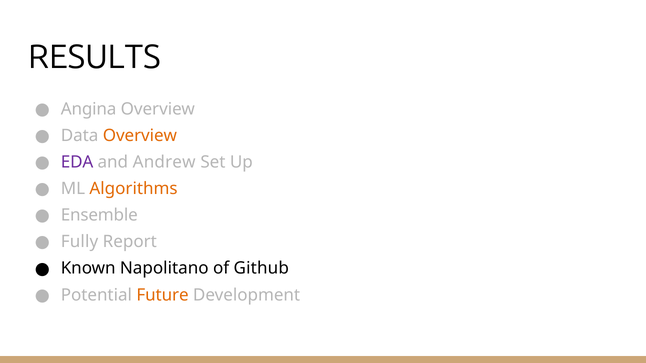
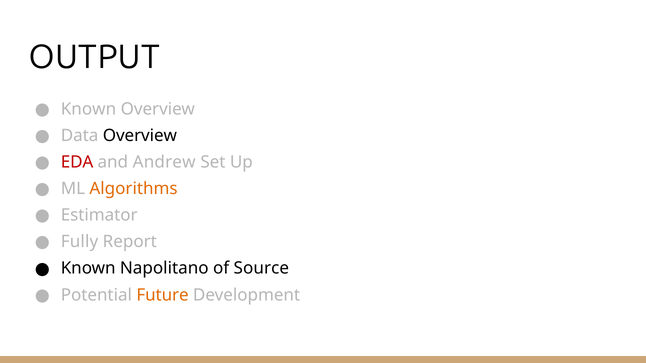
RESULTS: RESULTS -> OUTPUT (94, 57)
Angina: Angina -> Known (88, 109)
Overview colour: orange -> black (140, 136)
EDA colour: purple -> red (77, 162)
Ensemble: Ensemble -> Estimator (99, 215)
Github: Github -> Source (261, 269)
